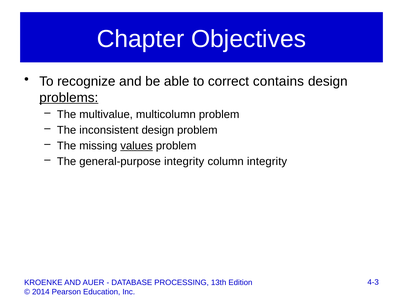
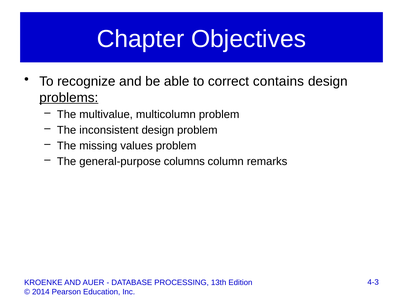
values underline: present -> none (137, 146)
general-purpose integrity: integrity -> columns (184, 162)
column integrity: integrity -> remarks (267, 162)
